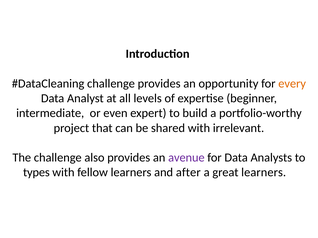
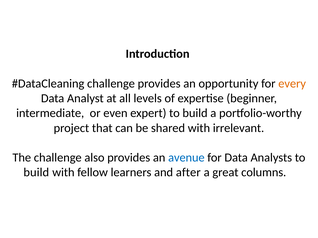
avenue colour: purple -> blue (186, 158)
types: types -> build (36, 173)
great learners: learners -> columns (264, 173)
